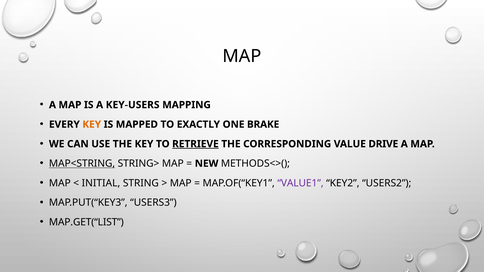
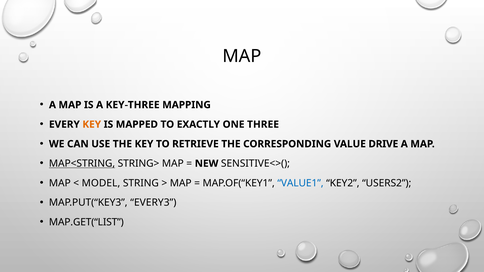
KEY-USERS: KEY-USERS -> KEY-THREE (133, 105)
BRAKE: BRAKE -> THREE (263, 125)
RETRIEVE underline: present -> none (195, 144)
METHODS<>(: METHODS<>( -> SENSITIVE<>( (255, 164)
INITIAL: INITIAL -> MODEL (101, 183)
VALUE1 colour: purple -> blue (300, 183)
USERS3: USERS3 -> EVERY3 (153, 203)
